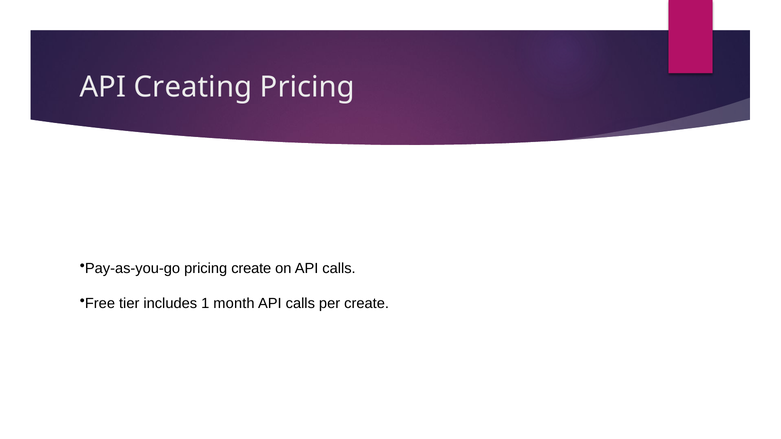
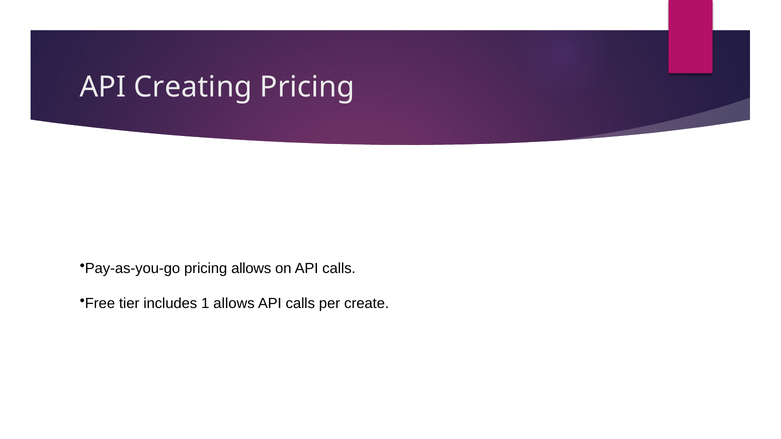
pricing create: create -> allows (251, 268)
1 month: month -> allows (234, 304)
